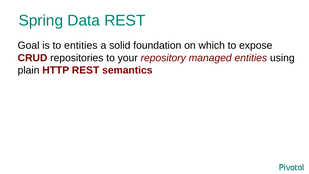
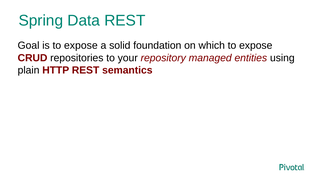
is to entities: entities -> expose (81, 46)
